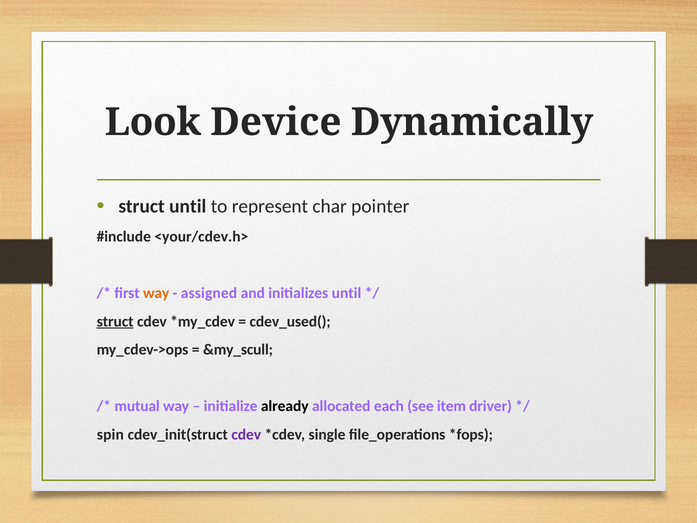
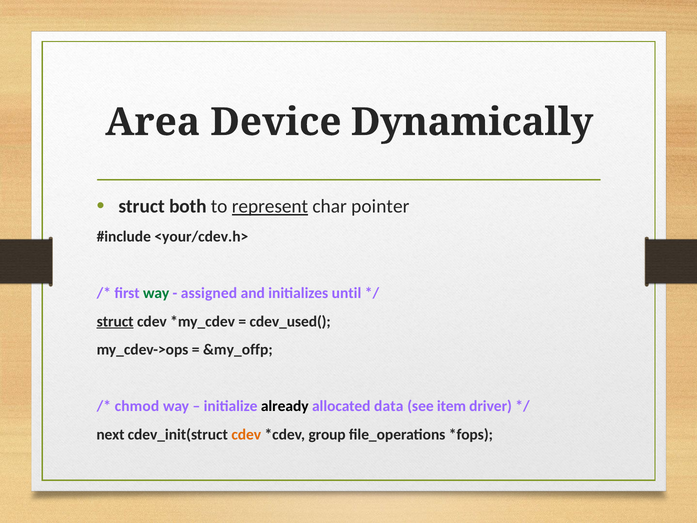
Look: Look -> Area (153, 122)
struct until: until -> both (188, 206)
represent underline: none -> present (270, 206)
way colour: orange -> green (156, 293)
&my_scull: &my_scull -> &my_offp (238, 350)
mutual: mutual -> chmod (137, 406)
each: each -> data (389, 406)
spin: spin -> next (110, 434)
cdev colour: purple -> orange (246, 434)
single: single -> group (327, 434)
